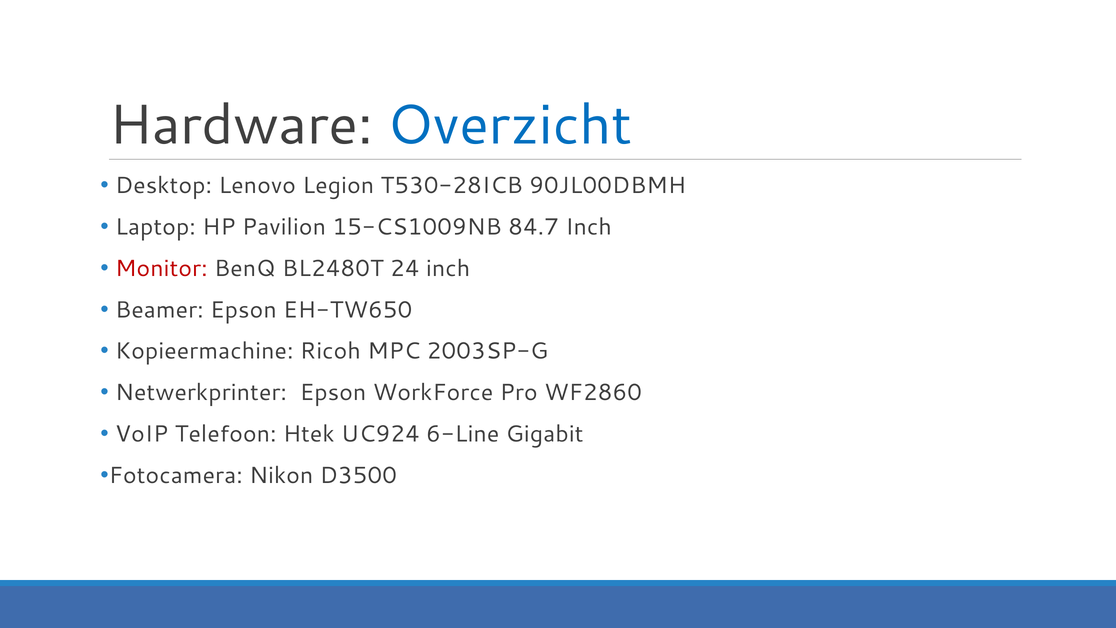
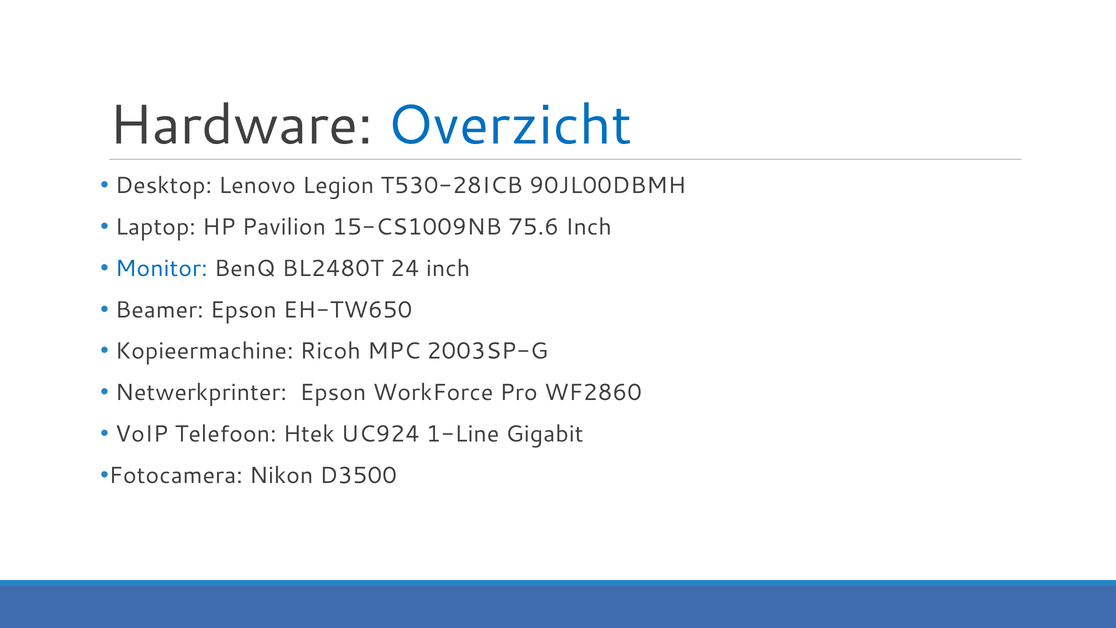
84.7: 84.7 -> 75.6 (534, 227)
Monitor colour: red -> blue (161, 268)
6-Line: 6-Line -> 1-Line (463, 434)
